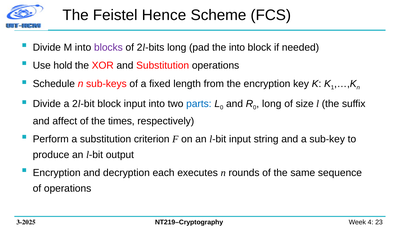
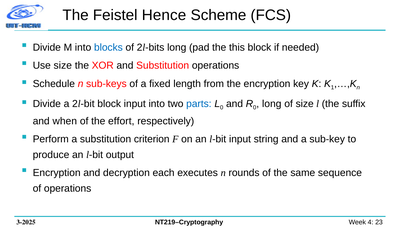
blocks colour: purple -> blue (108, 48)
the into: into -> this (237, 48)
Use hold: hold -> size (63, 65)
affect: affect -> when (65, 121)
times: times -> effort (121, 121)
